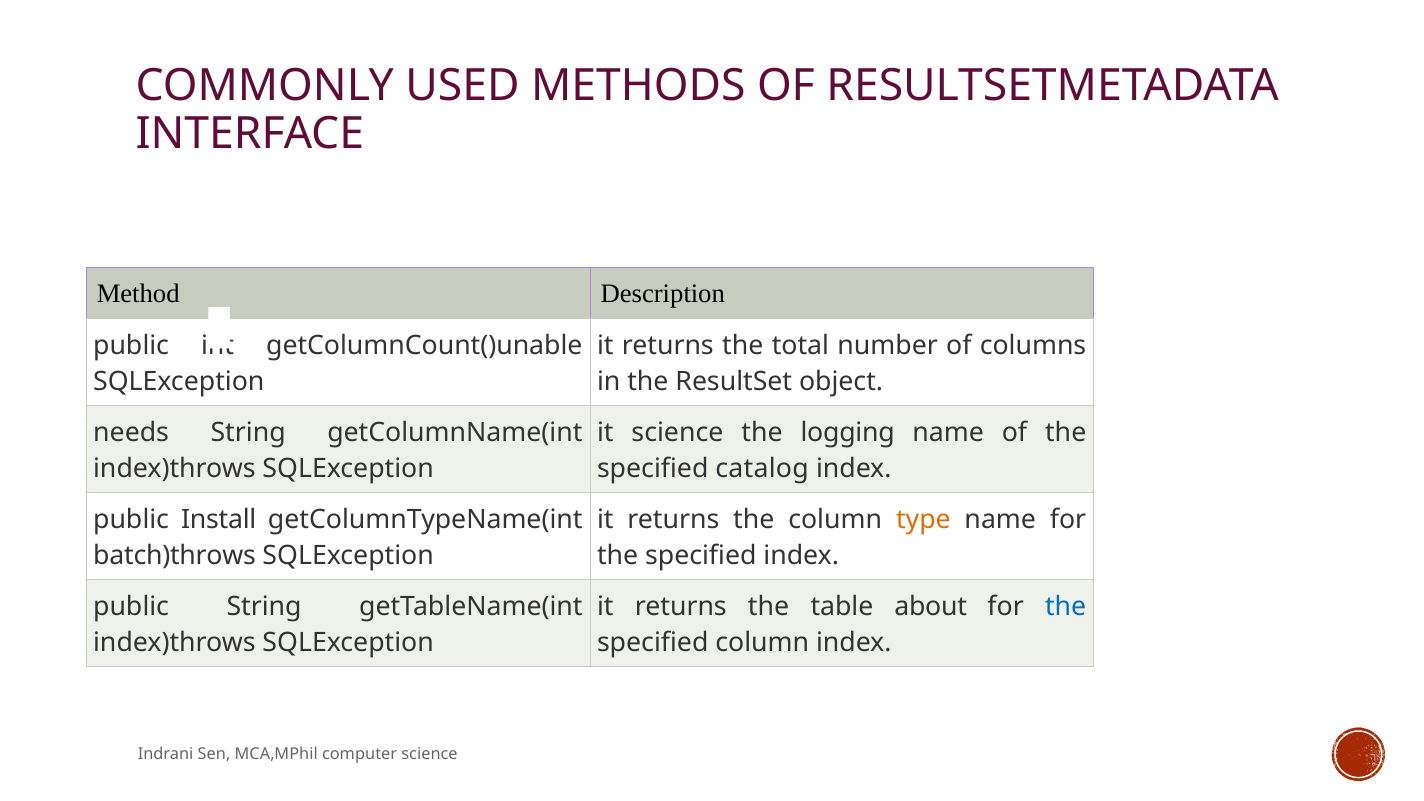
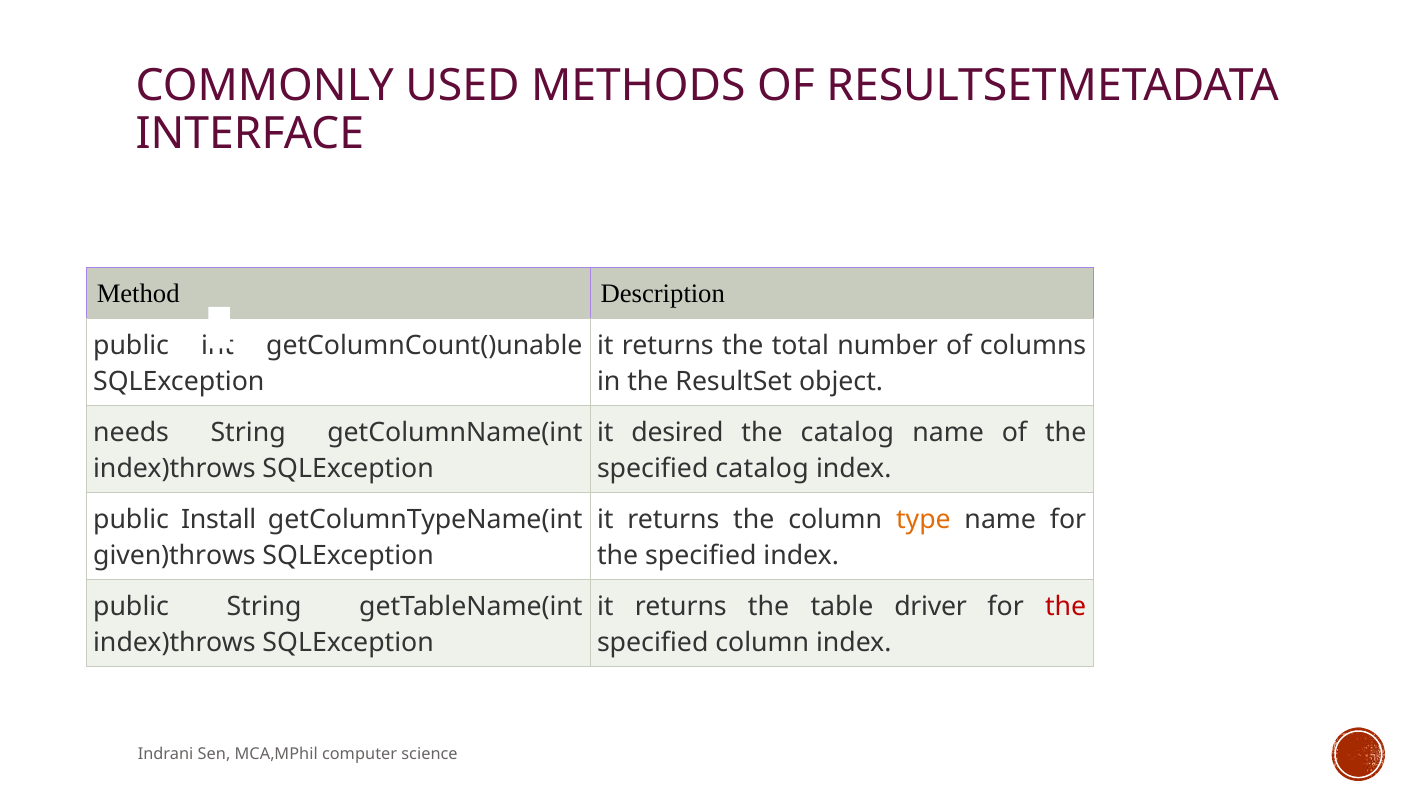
it science: science -> desired (678, 432)
the logging: logging -> catalog (847, 432)
batch)throws: batch)throws -> given)throws (174, 556)
about: about -> driver (931, 606)
the colour: blue -> red (1066, 606)
